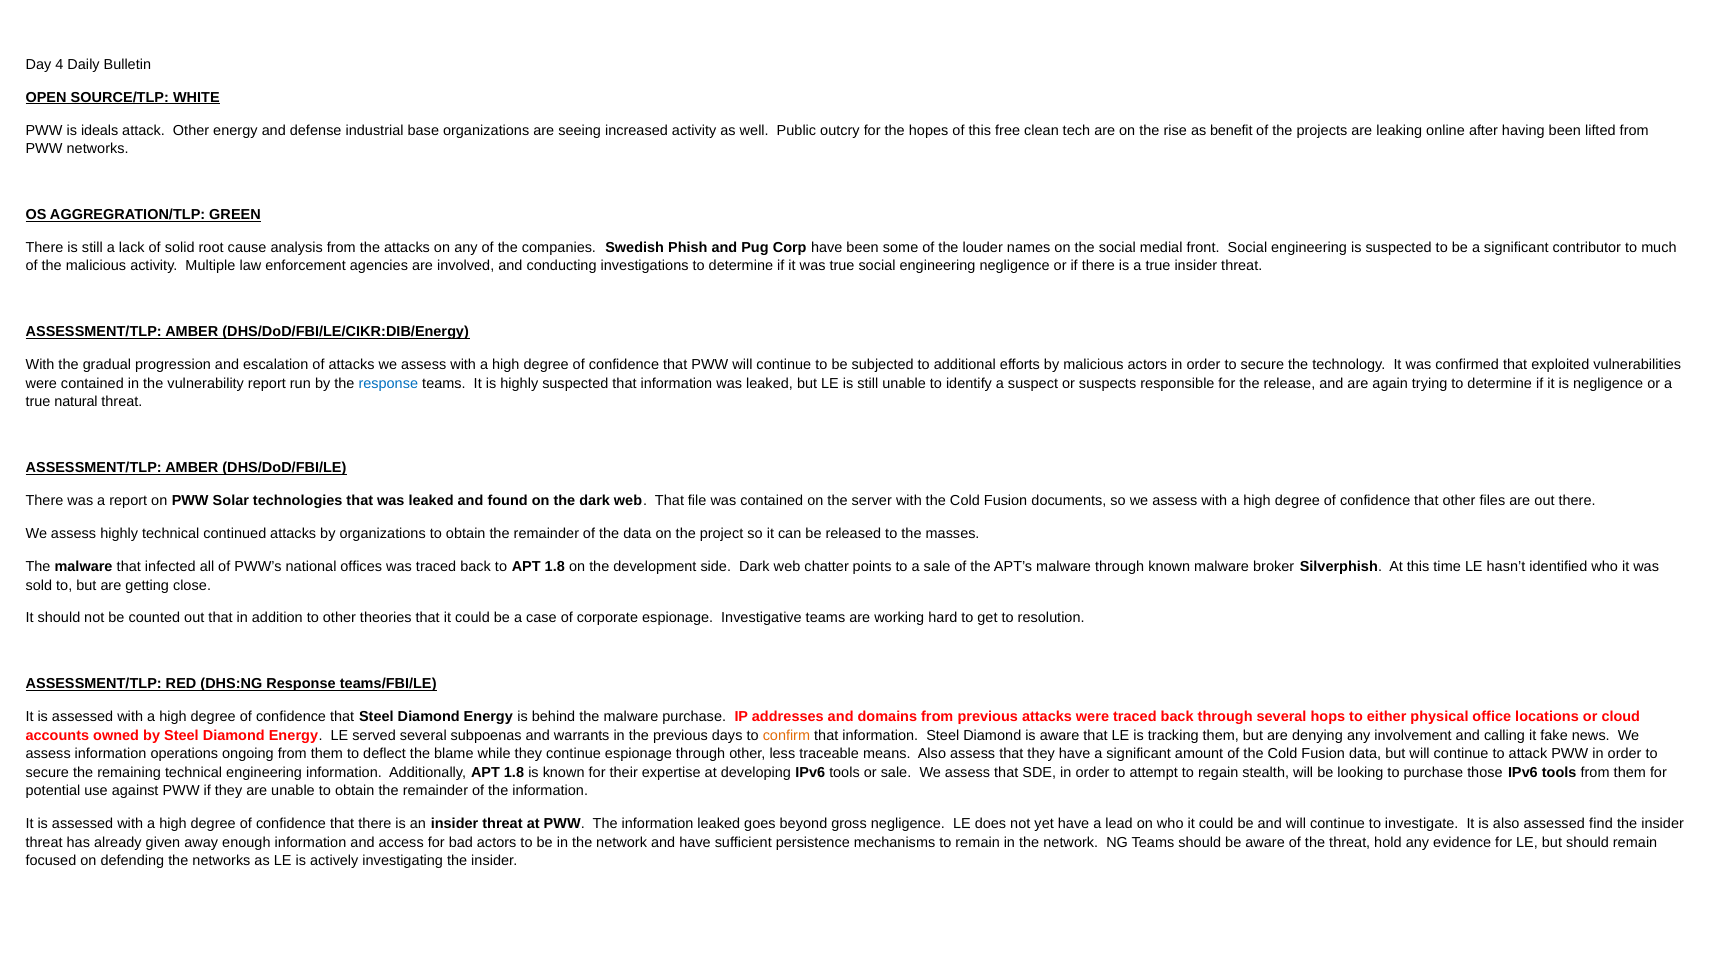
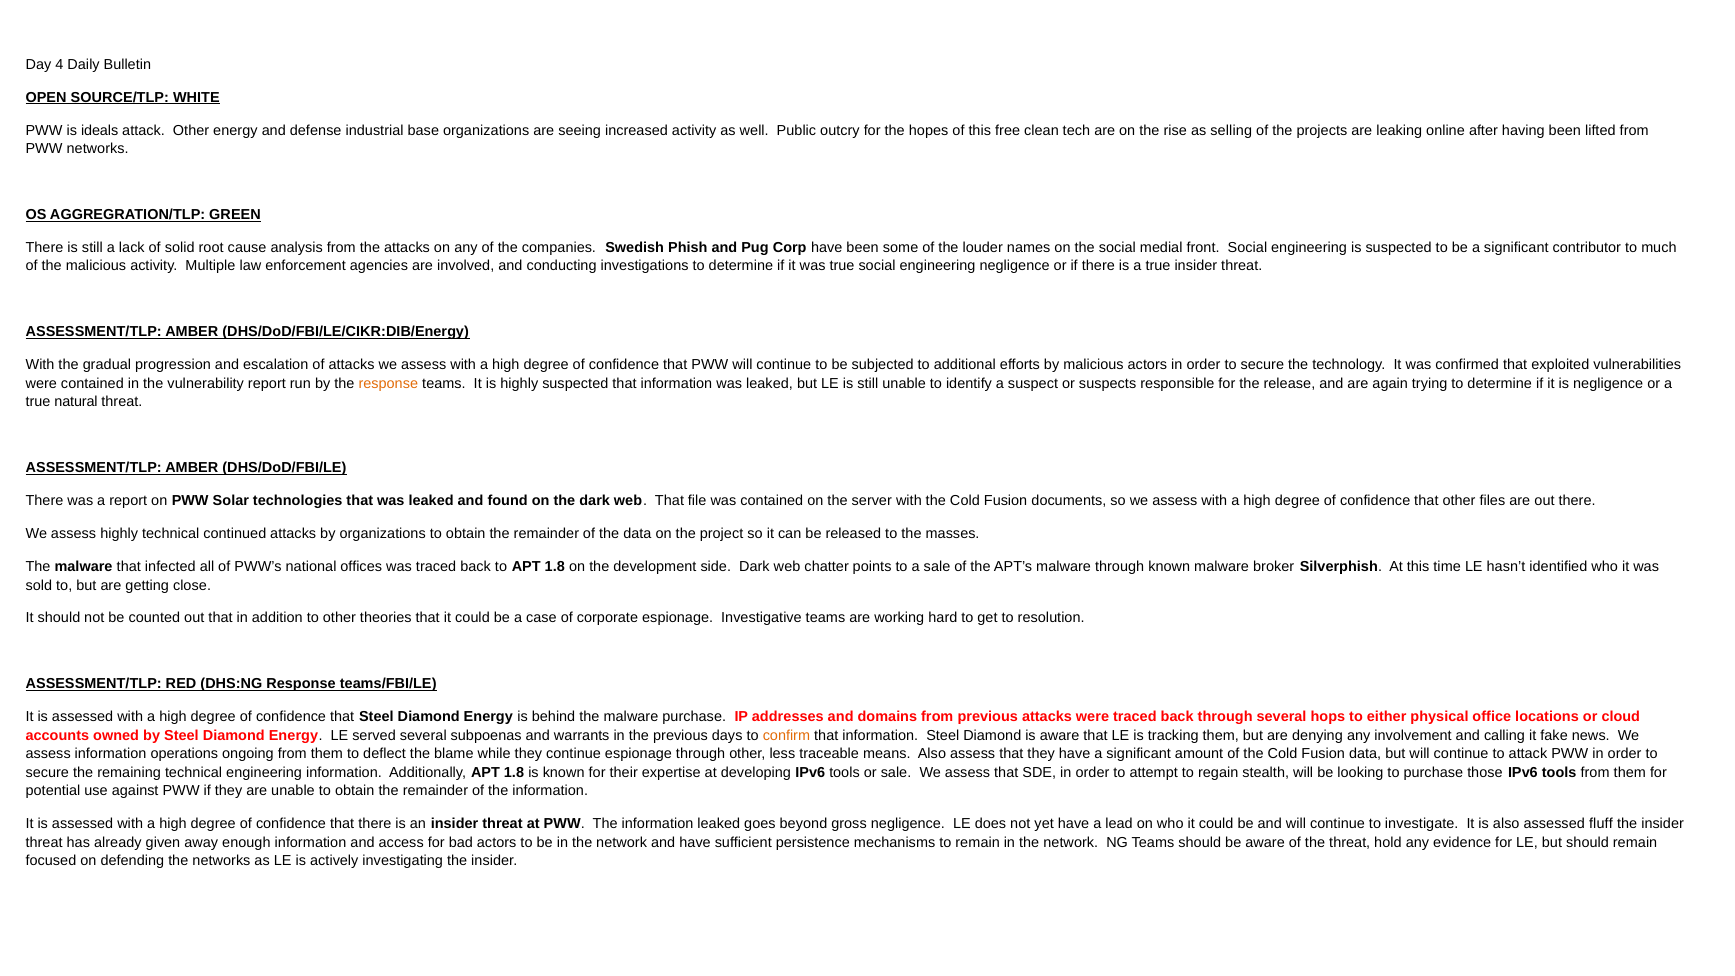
benefit: benefit -> selling (1231, 130)
response colour: blue -> orange (388, 384)
find: find -> fluff (1601, 824)
